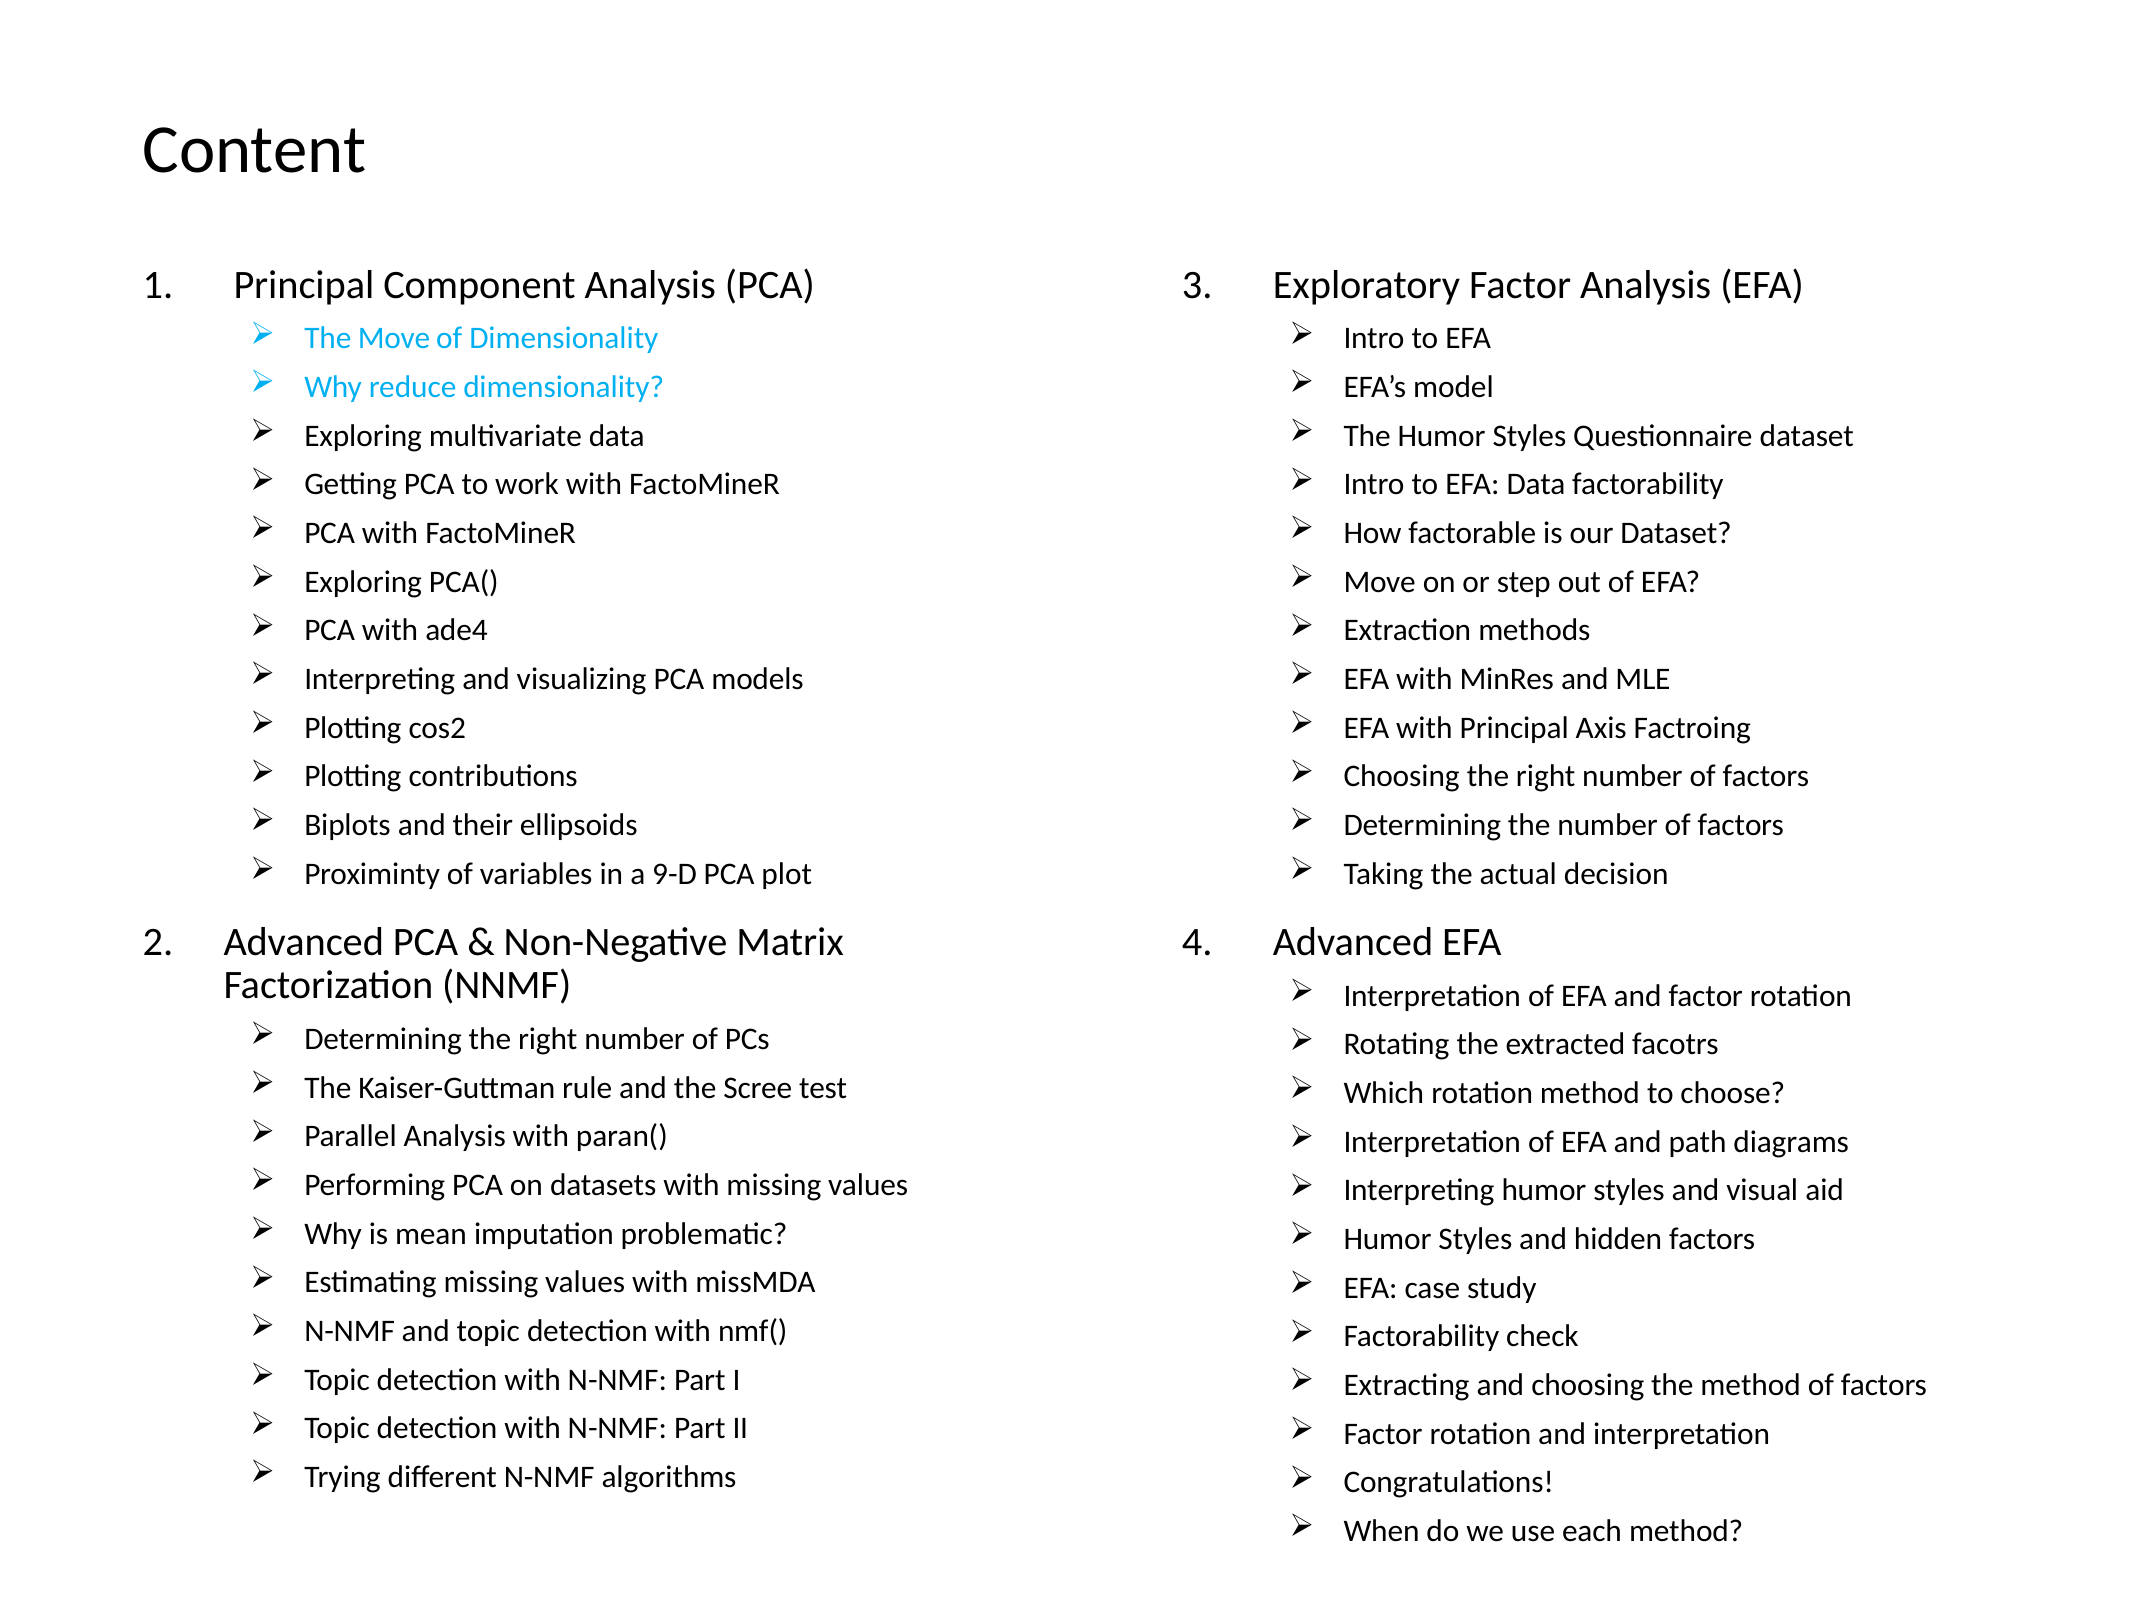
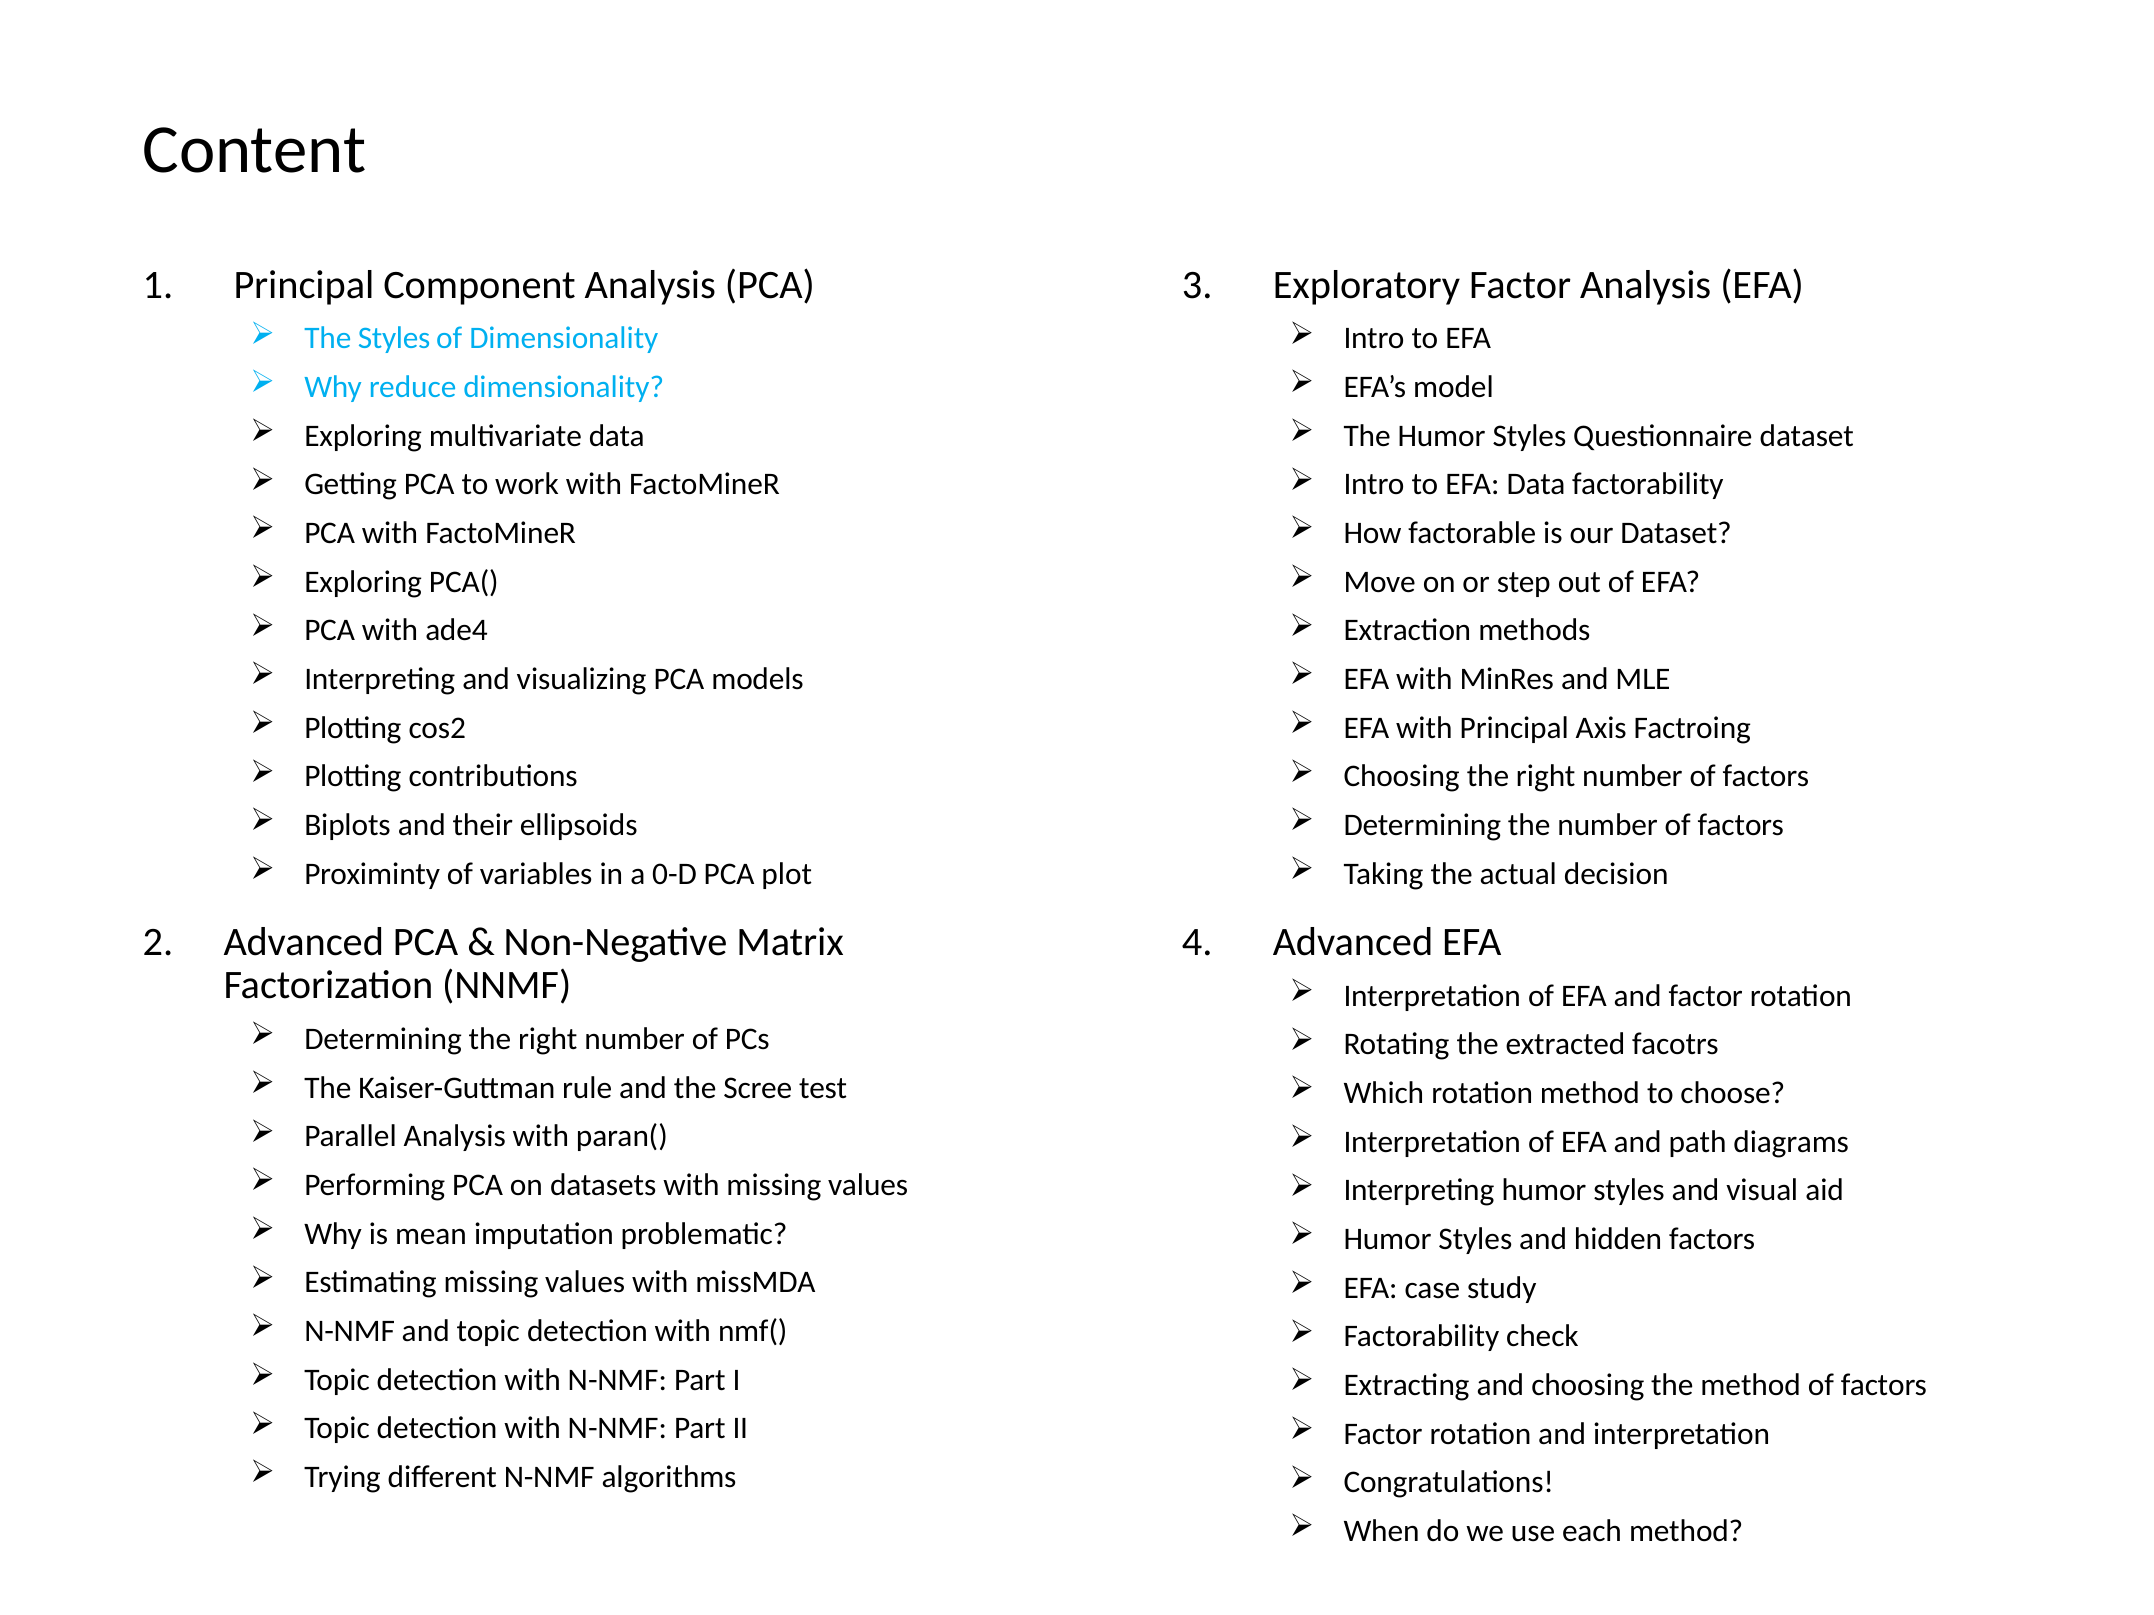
The Move: Move -> Styles (394, 339)
9-D: 9-D -> 0-D (675, 874)
